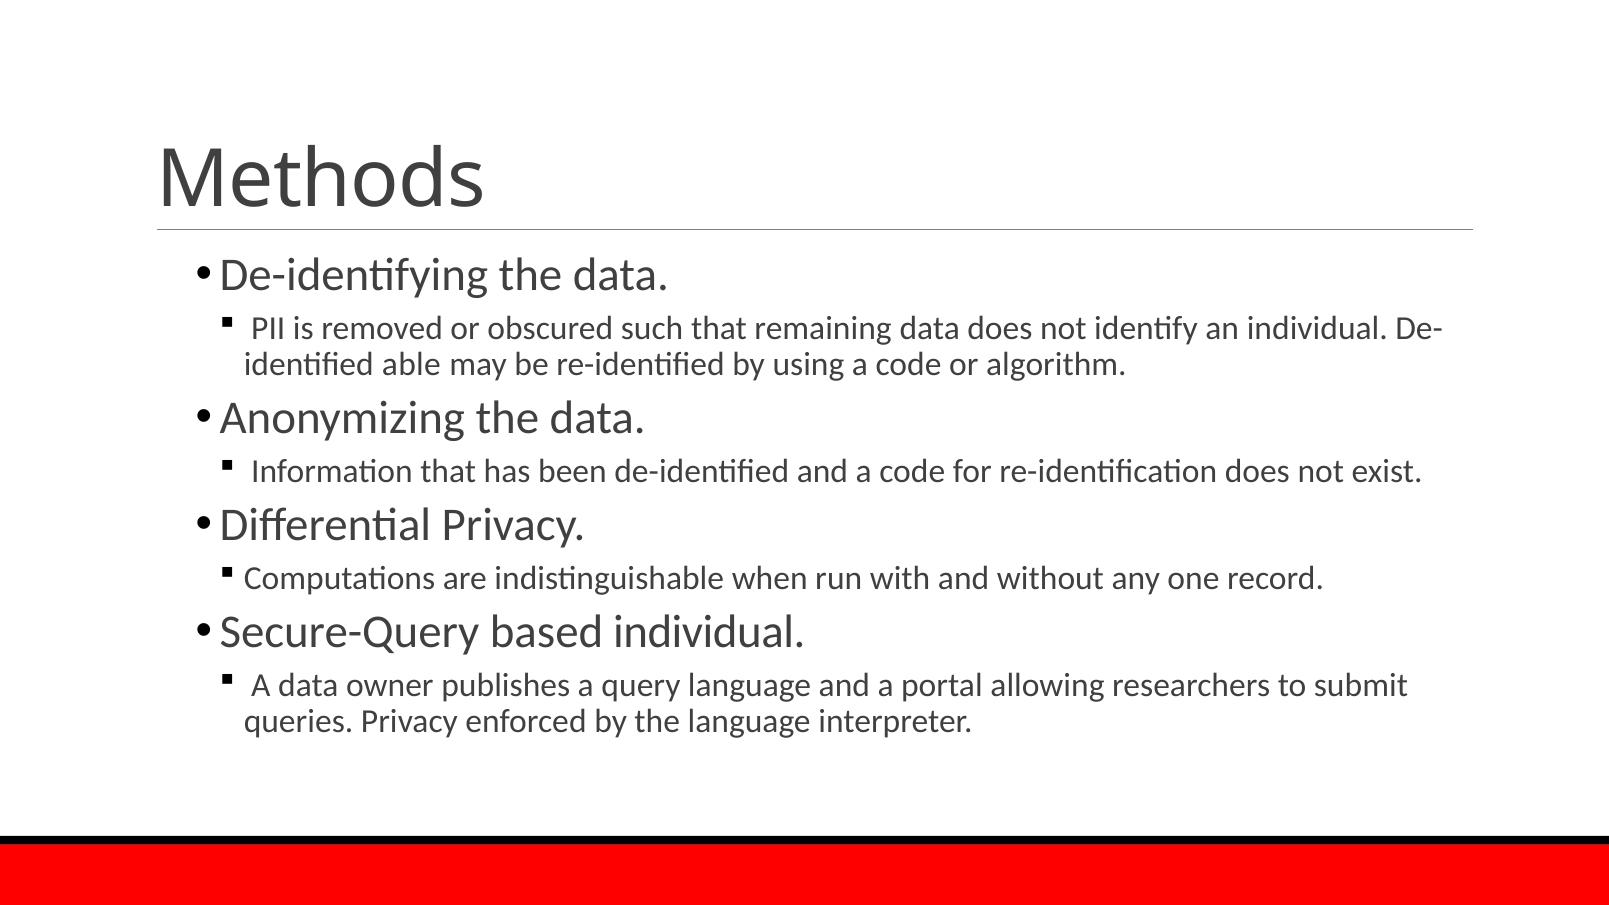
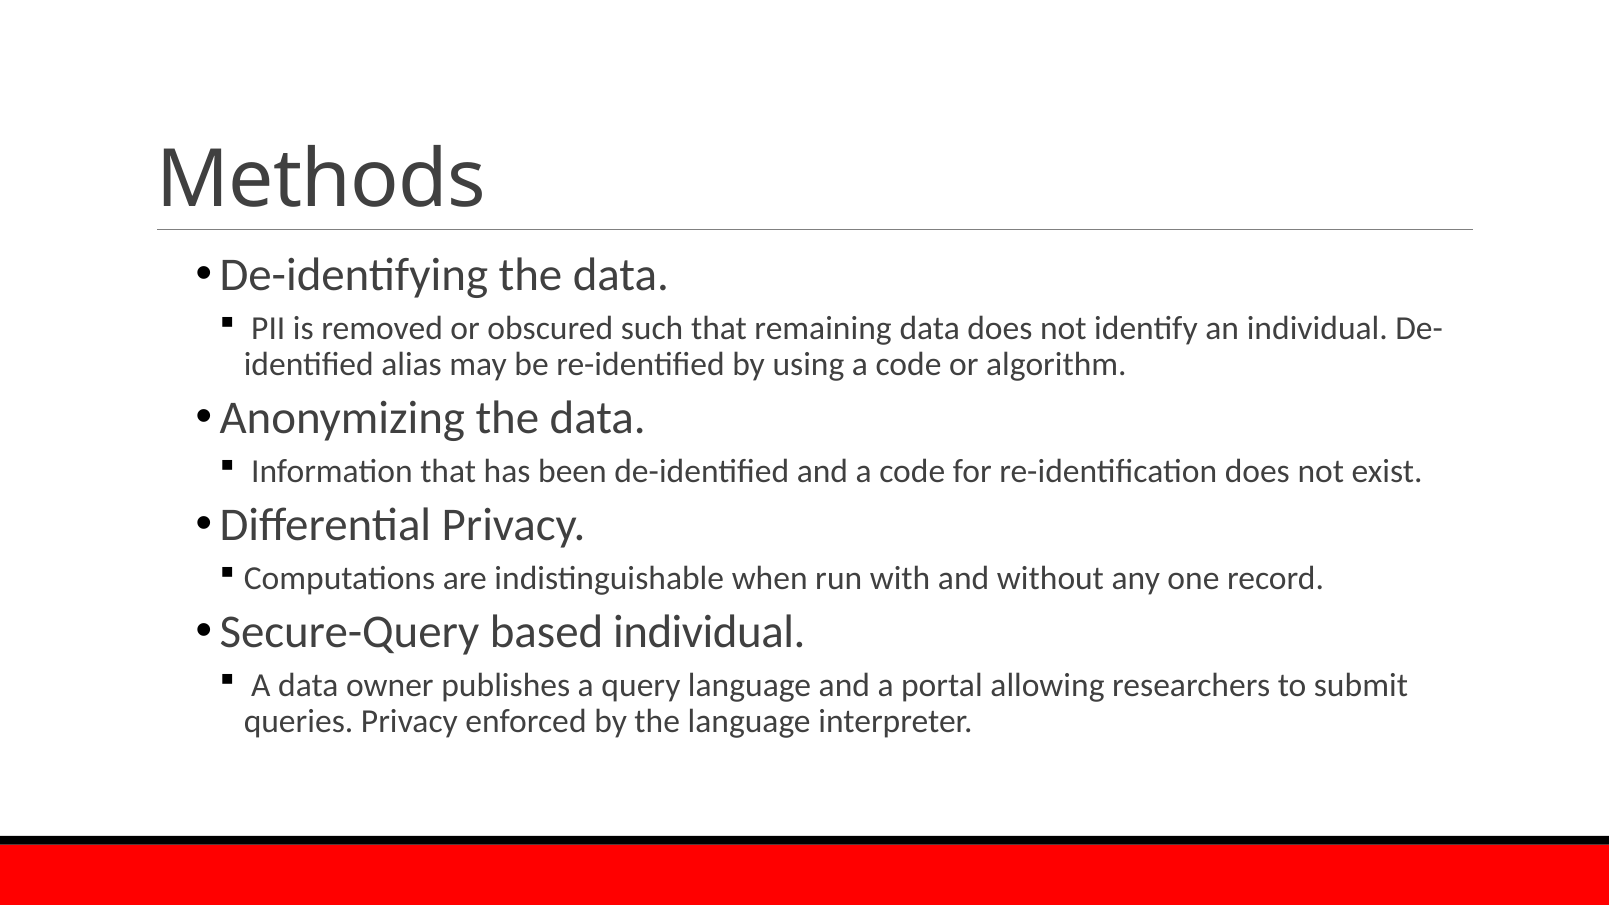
able: able -> alias (412, 364)
